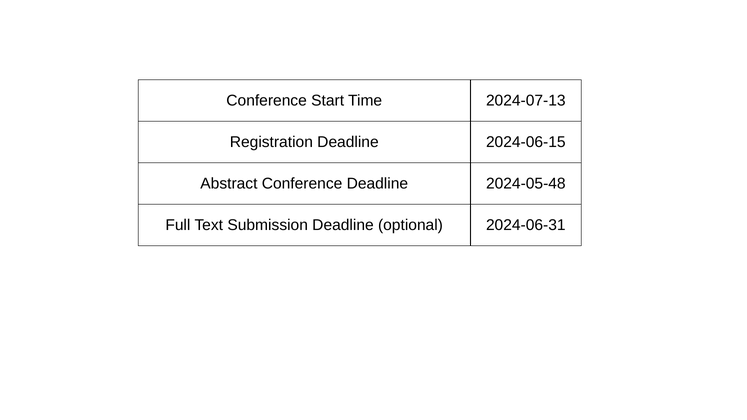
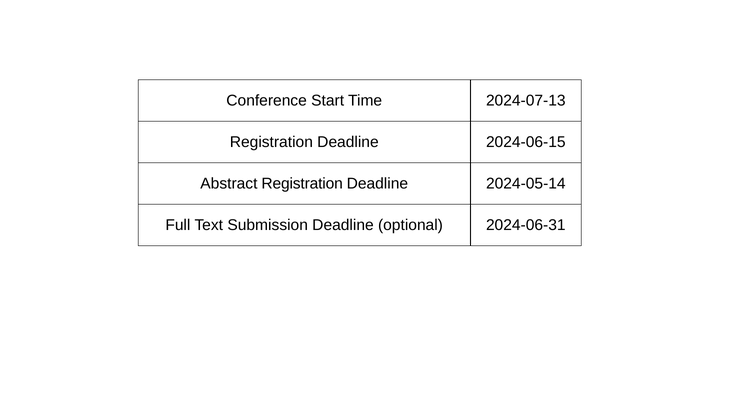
Abstract Conference: Conference -> Registration (302, 184)
2024-05-48: 2024-05-48 -> 2024-05-14 (526, 184)
